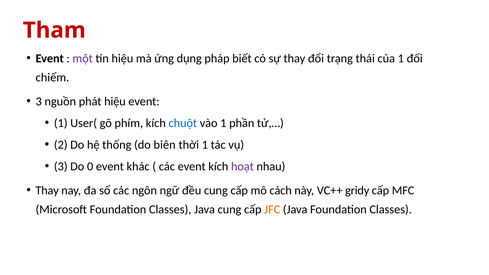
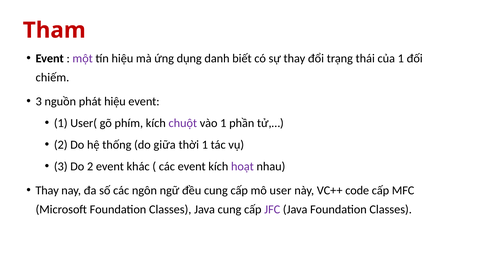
pháp: pháp -> danh (217, 58)
chuột colour: blue -> purple (183, 123)
biên: biên -> giữa (165, 145)
Do 0: 0 -> 2 (90, 166)
cách: cách -> user (281, 191)
gridy: gridy -> code (357, 191)
JFC colour: orange -> purple (272, 210)
